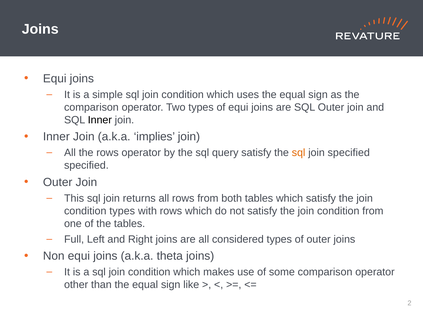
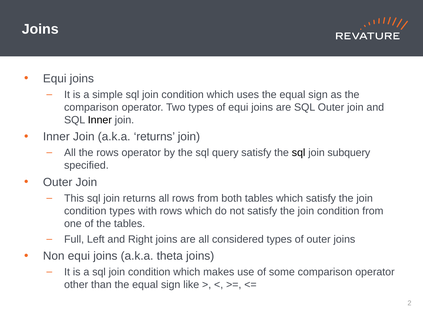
a.k.a implies: implies -> returns (154, 137)
sql colour: orange -> black (299, 153)
join specified: specified -> subquery (349, 153)
